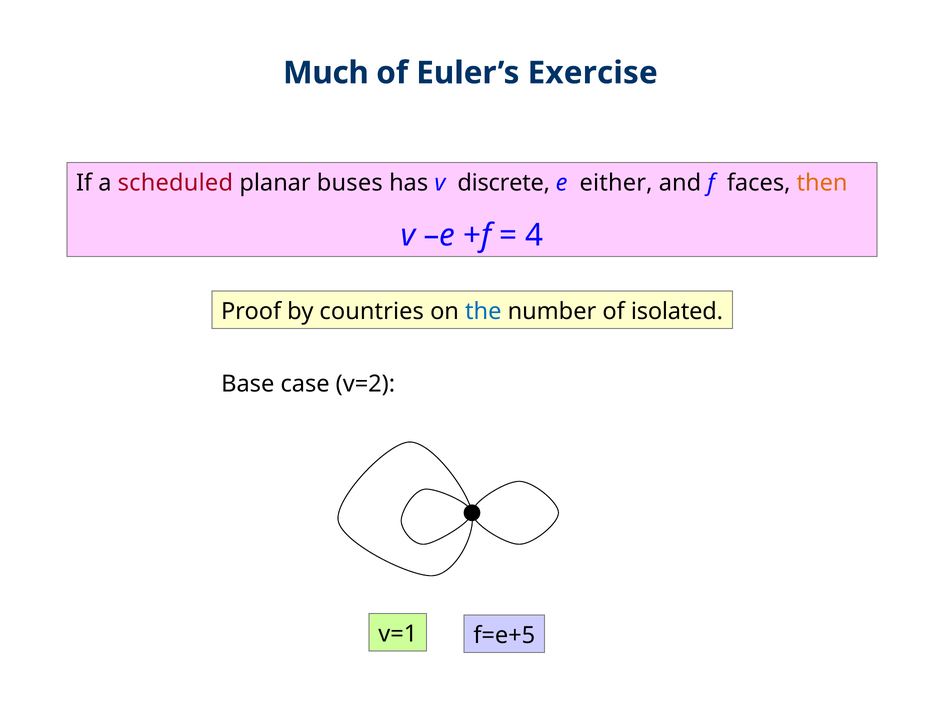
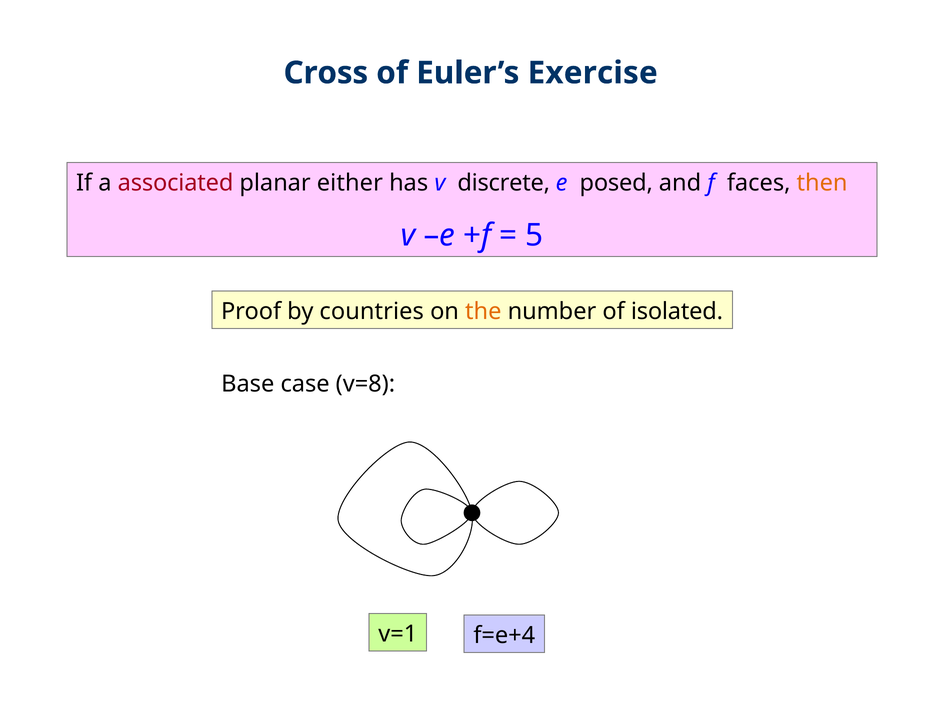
Much: Much -> Cross (326, 73)
scheduled: scheduled -> associated (176, 183)
buses: buses -> either (350, 183)
either: either -> posed (616, 183)
4: 4 -> 5 (534, 235)
the colour: blue -> orange (483, 311)
v=2: v=2 -> v=8 (365, 384)
f=e+5: f=e+5 -> f=e+4 (504, 636)
